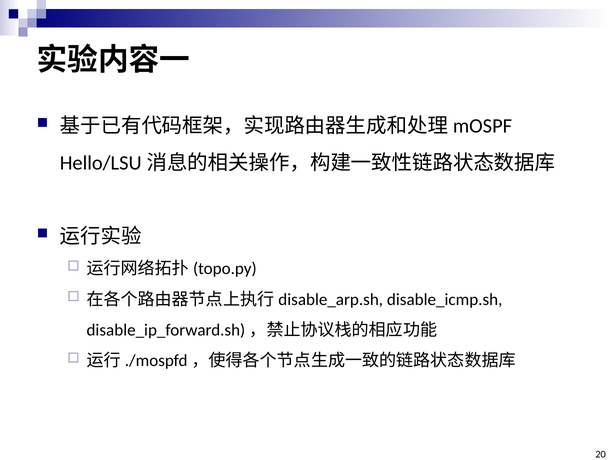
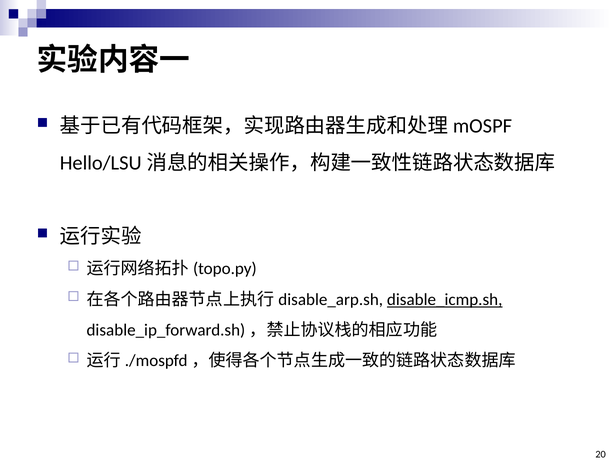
disable_icmp.sh underline: none -> present (445, 299)
